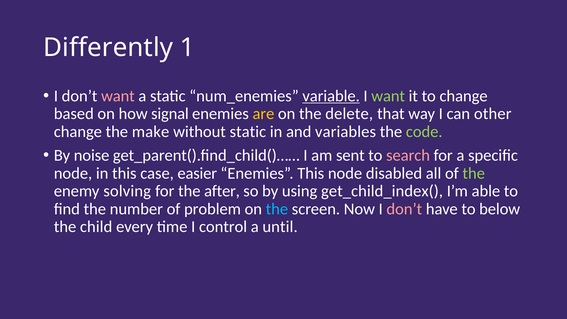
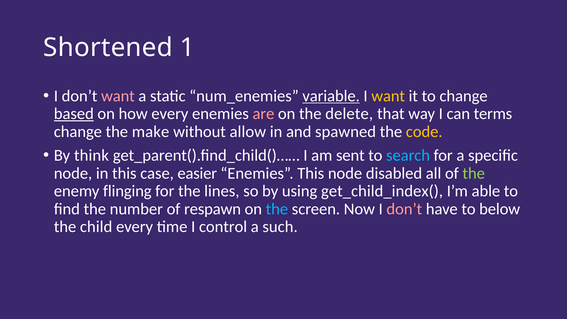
Differently: Differently -> Shortened (108, 48)
want colour: light green -> yellow (388, 96)
based underline: none -> present (74, 114)
how signal: signal -> every (170, 114)
are colour: yellow -> pink (263, 114)
other: other -> terms (493, 114)
without static: static -> allow (248, 132)
variables: variables -> spawned (346, 132)
code colour: light green -> yellow (424, 132)
noise: noise -> think (91, 155)
search colour: pink -> light blue (408, 155)
solving: solving -> flinging (127, 191)
after: after -> lines (222, 191)
problem: problem -> respawn (213, 209)
until: until -> such (280, 227)
